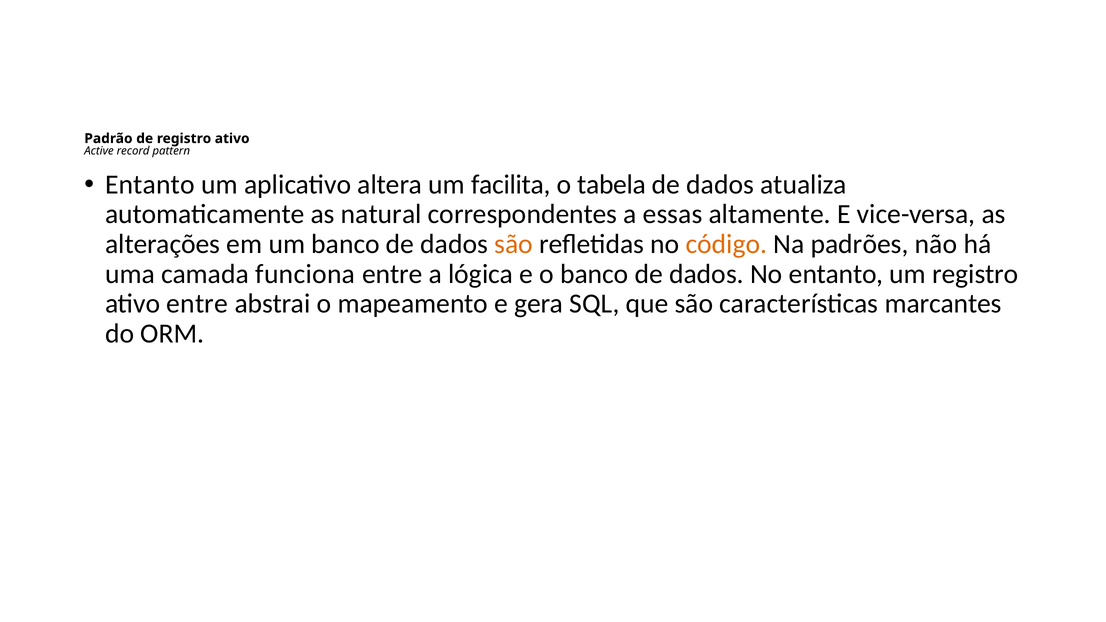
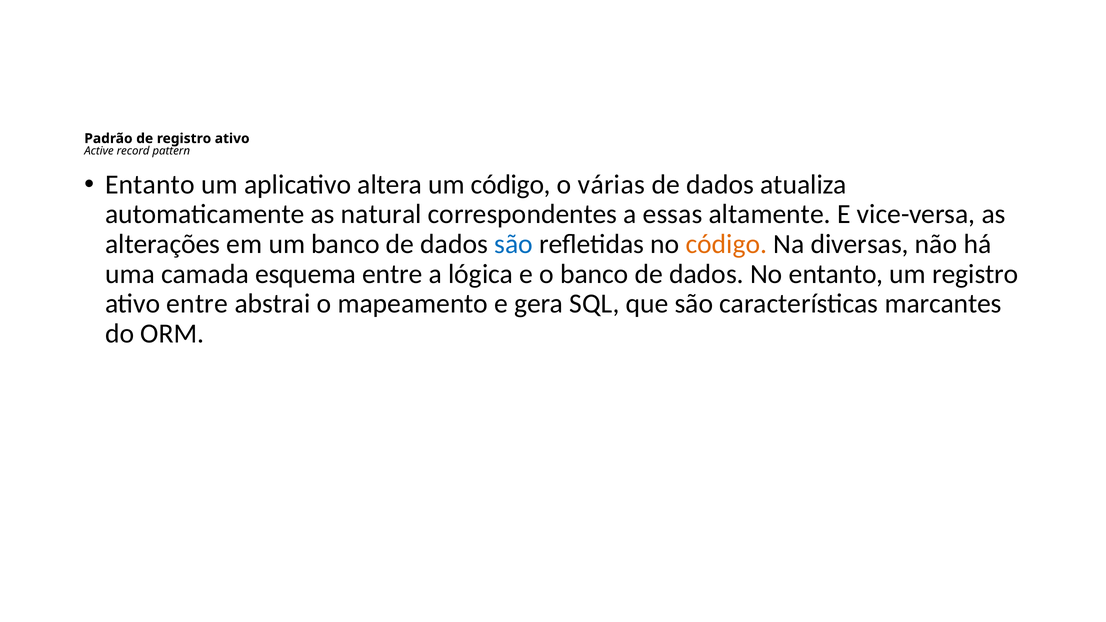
um facilita: facilita -> código (511, 185)
tabela: tabela -> várias (611, 185)
são colour: orange -> blue (514, 244)
padrões: padrões -> diversas (860, 244)
funciona: funciona -> esquema (306, 274)
